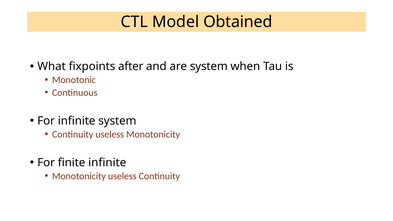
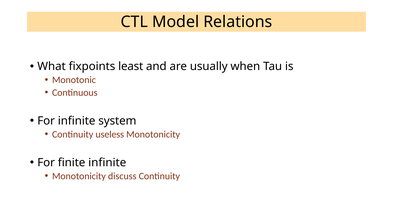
Obtained: Obtained -> Relations (238, 22)
after: after -> least (131, 66)
are system: system -> usually (209, 66)
Monotonicity useless: useless -> discuss (122, 176)
